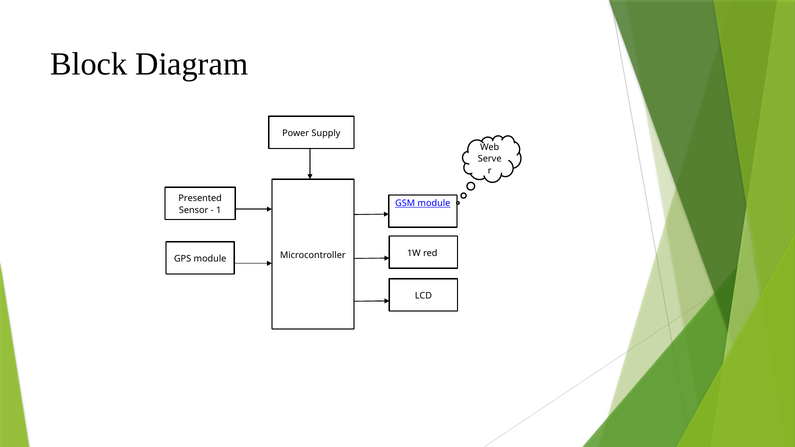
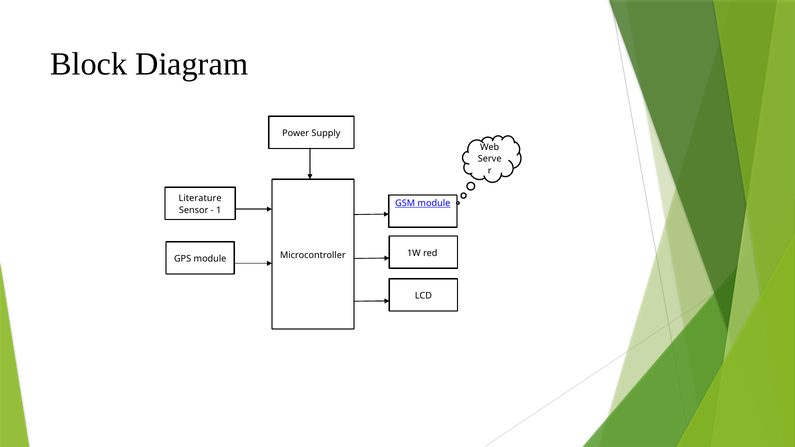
Presented: Presented -> Literature (200, 199)
